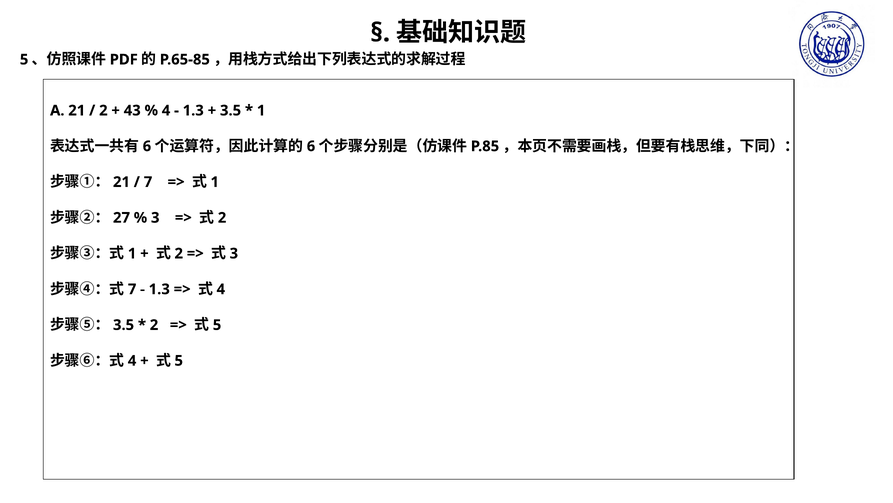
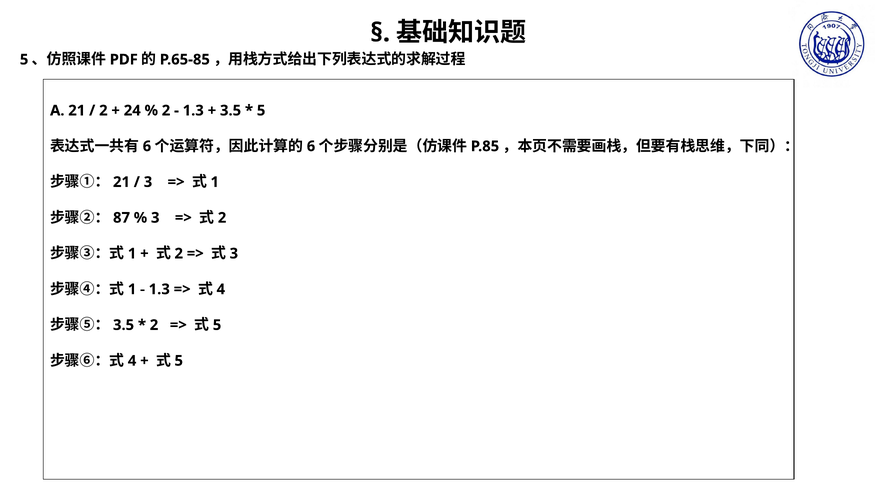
43: 43 -> 24 (132, 110)
4: 4 -> 2 (166, 110)
1: 1 -> 5 (261, 110)
7: 7 -> 3 (148, 182)
27: 27 -> 87 (122, 217)
7: 7 -> 1 (132, 289)
